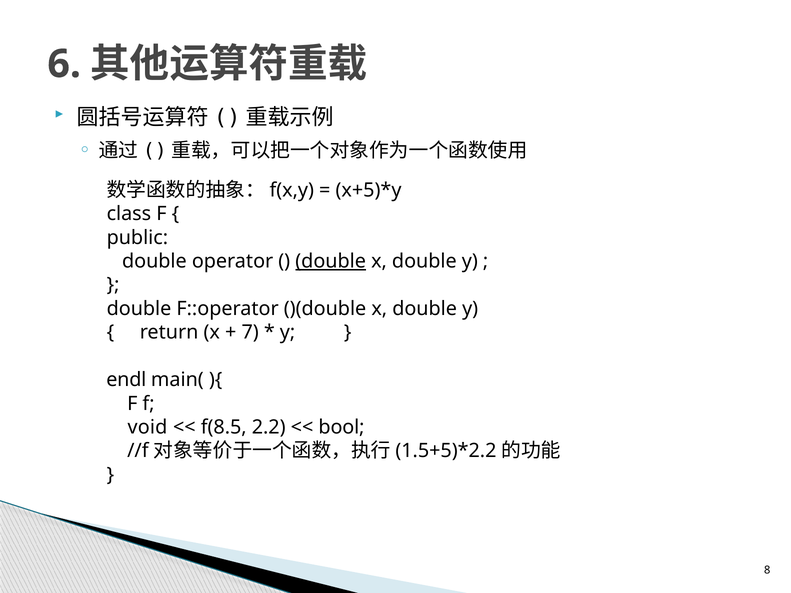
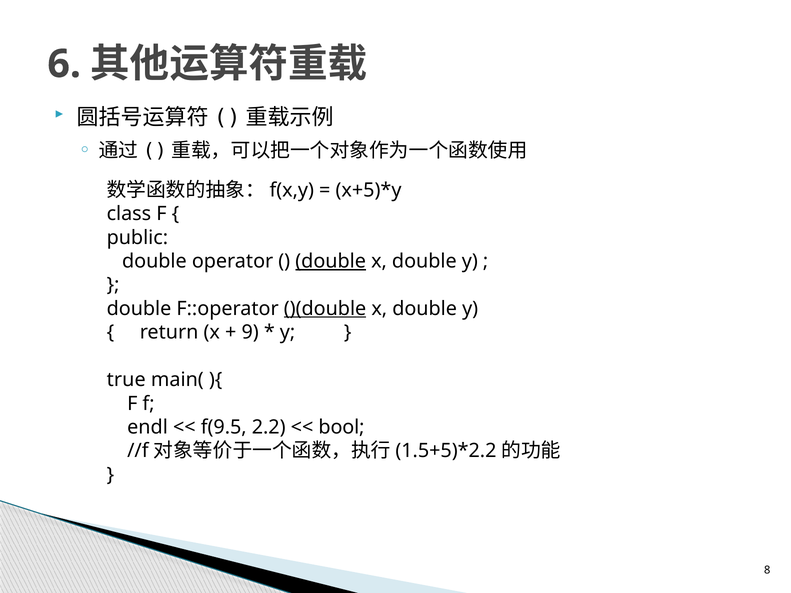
)(double underline: none -> present (325, 309)
7: 7 -> 9 (250, 333)
endl: endl -> true (126, 380)
void: void -> endl (148, 427)
f(8.5: f(8.5 -> f(9.5 (224, 427)
